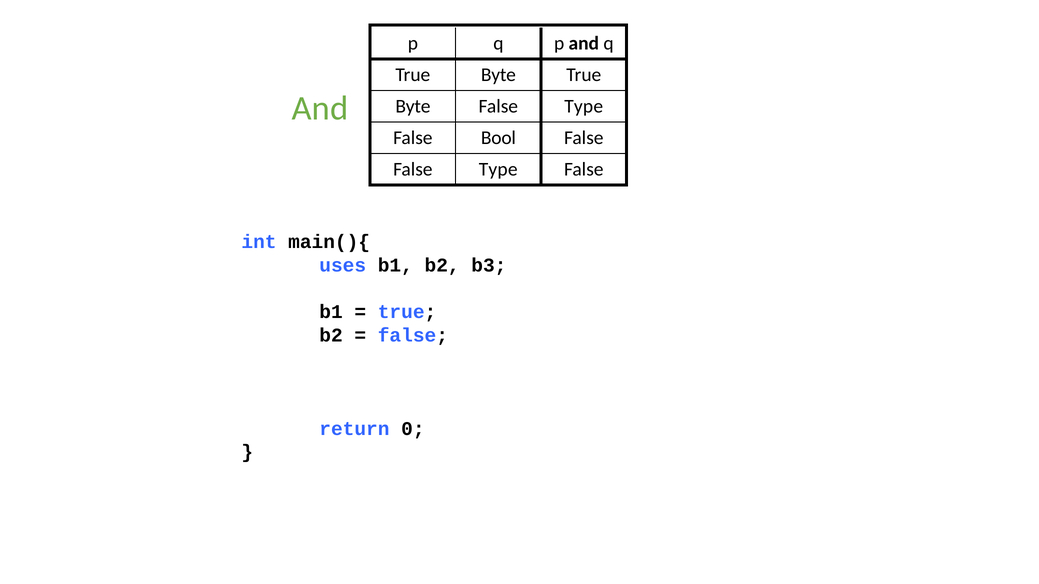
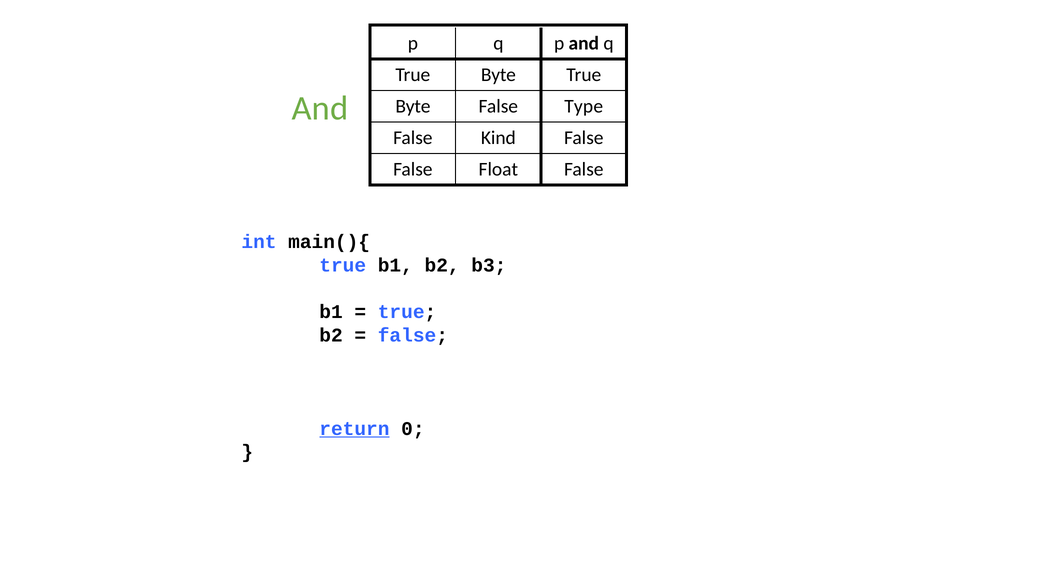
Bool: Bool -> Kind (498, 138)
Type: Type -> Float (498, 170)
uses: uses -> true (343, 265)
return underline: none -> present (354, 429)
